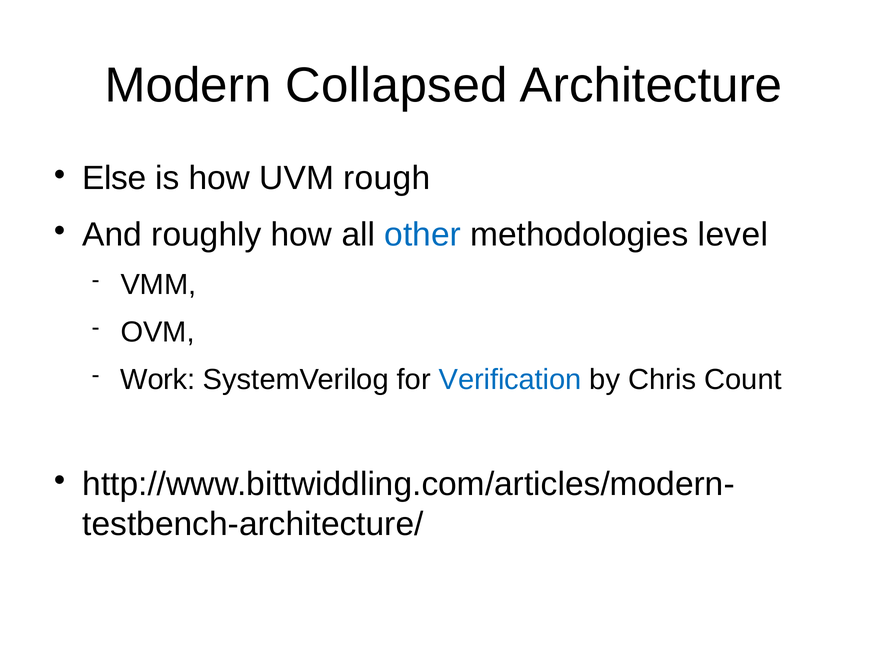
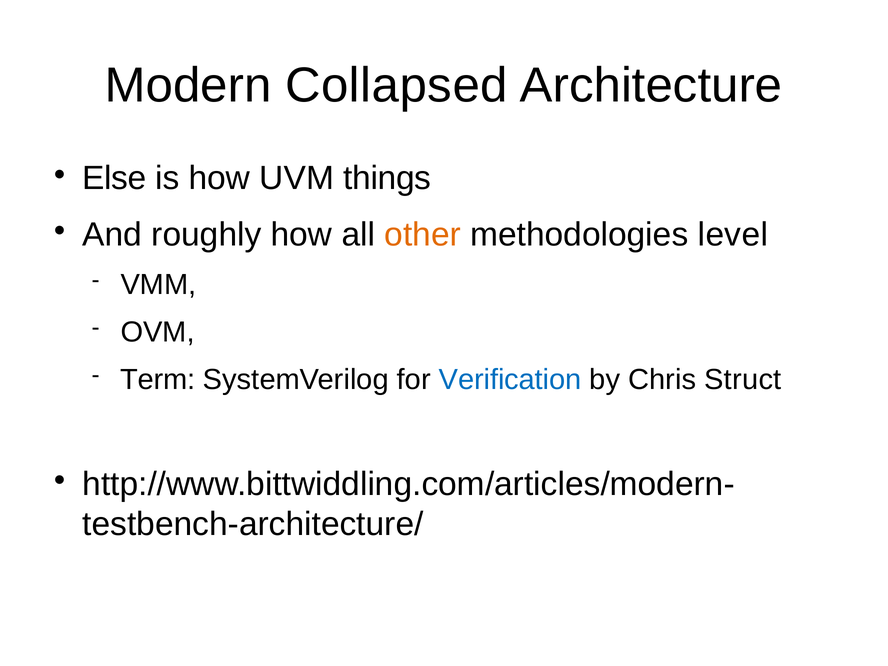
rough: rough -> things (387, 178)
other colour: blue -> orange (423, 234)
Work: Work -> Term (158, 380)
Count: Count -> Struct (743, 380)
